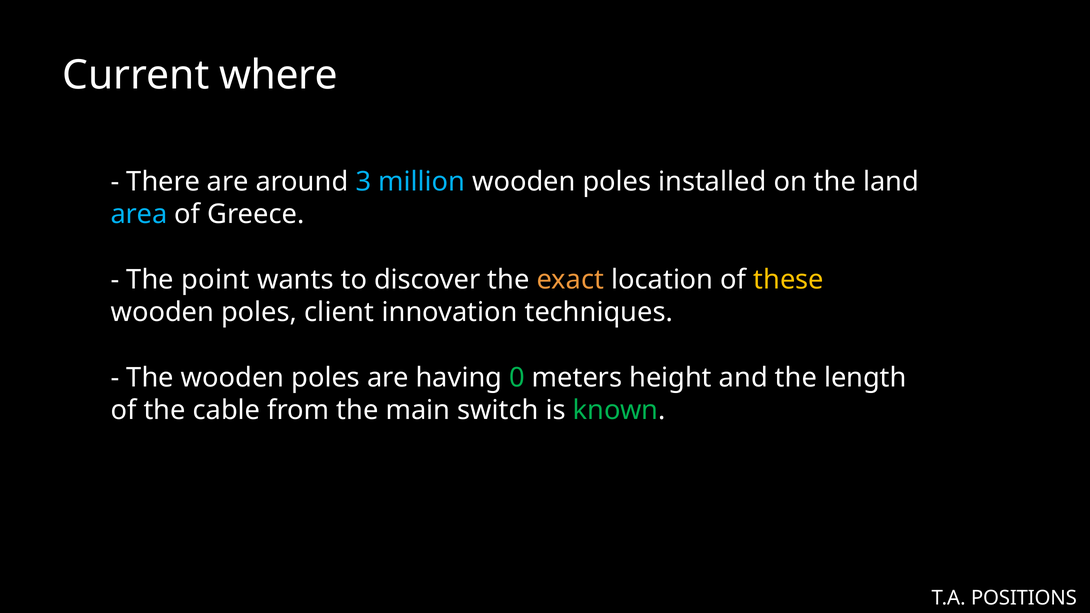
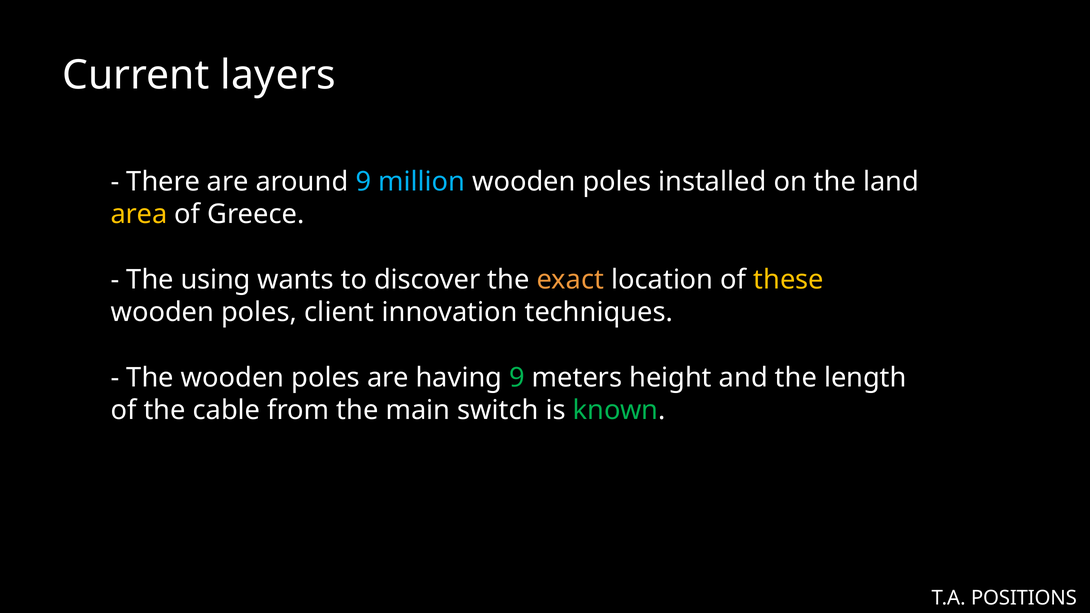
where: where -> layers (278, 75)
around 3: 3 -> 9 (363, 182)
area colour: light blue -> yellow (139, 214)
point: point -> using (216, 280)
having 0: 0 -> 9 (517, 378)
